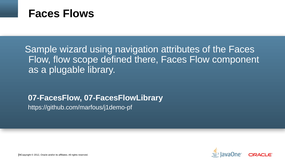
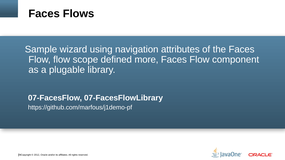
there: there -> more (146, 60)
